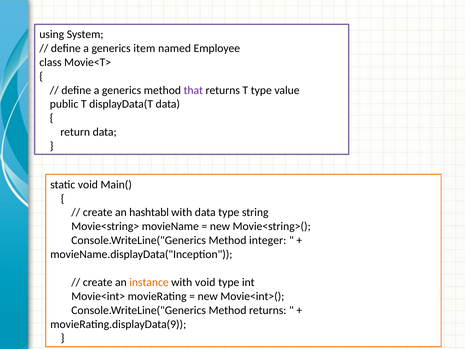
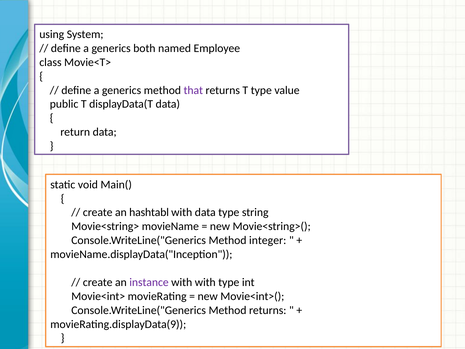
item: item -> both (144, 48)
instance colour: orange -> purple (149, 282)
with void: void -> with (205, 282)
